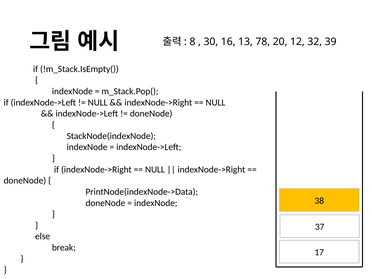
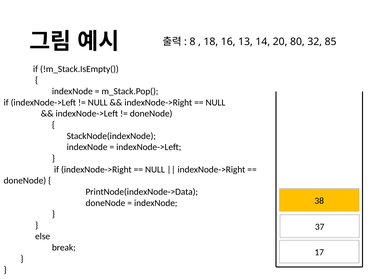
30: 30 -> 18 (211, 42)
78: 78 -> 14 (263, 42)
12: 12 -> 80 (297, 42)
39: 39 -> 85 (331, 42)
